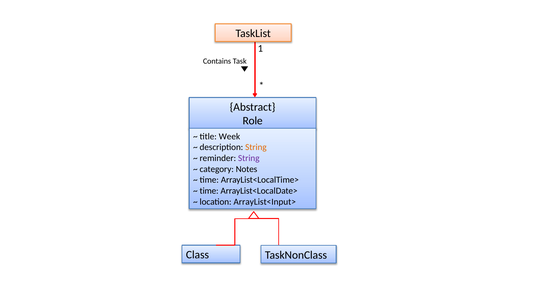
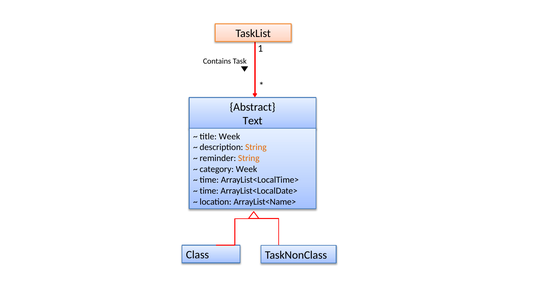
Role: Role -> Text (253, 121)
String colour: purple -> orange (249, 158)
category Notes: Notes -> Week (246, 169)
ArrayList<Input>: ArrayList<Input> -> ArrayList<Name> (265, 202)
